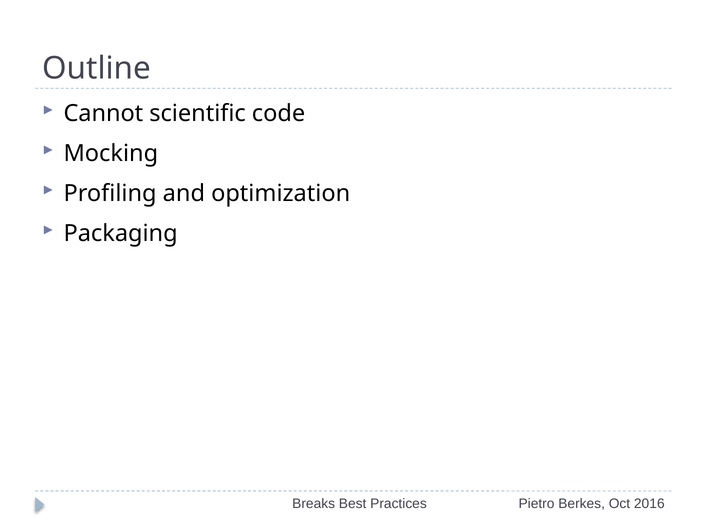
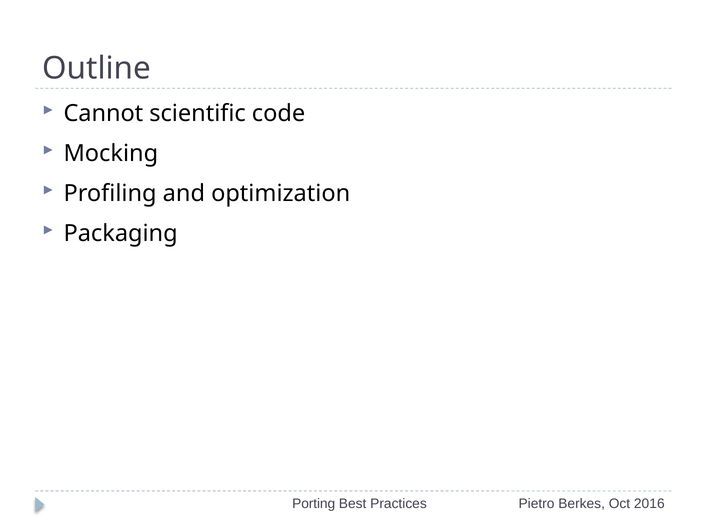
Breaks: Breaks -> Porting (314, 504)
